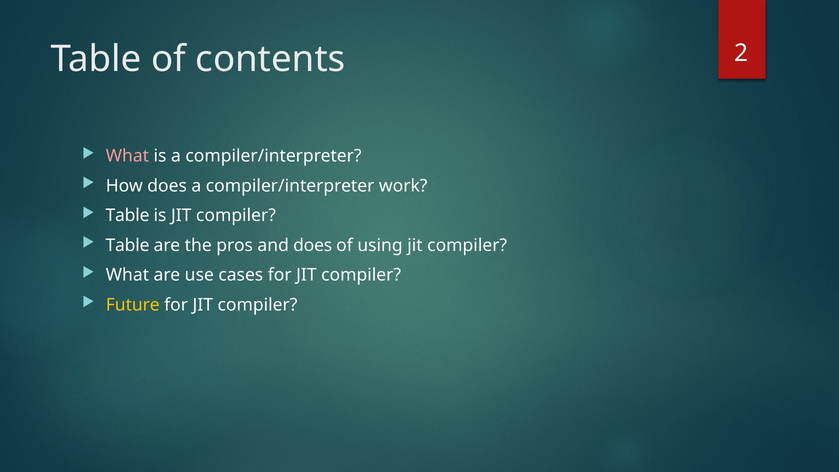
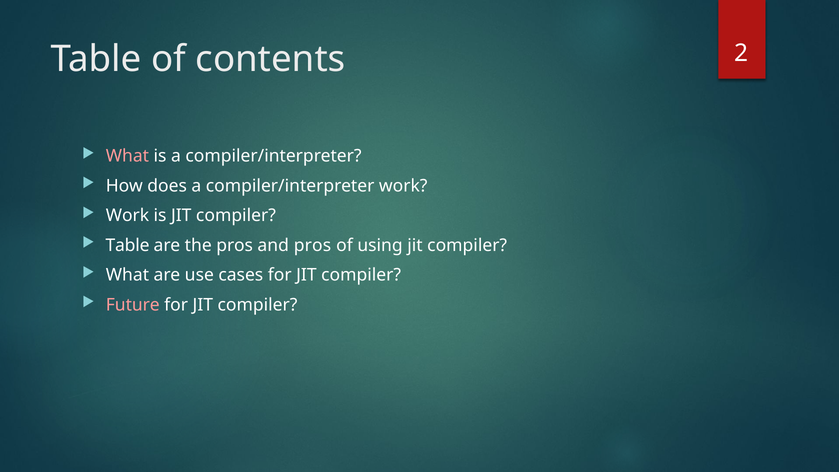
Table: Table -> Work (127, 216)
and does: does -> pros (312, 245)
Future colour: yellow -> pink (133, 305)
